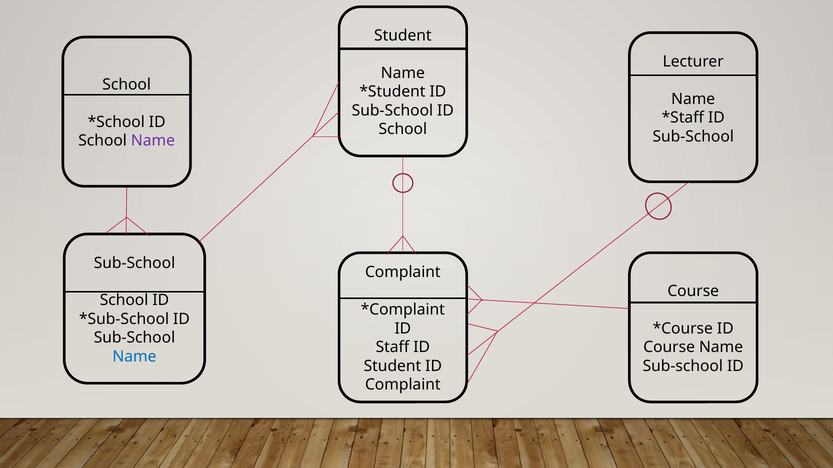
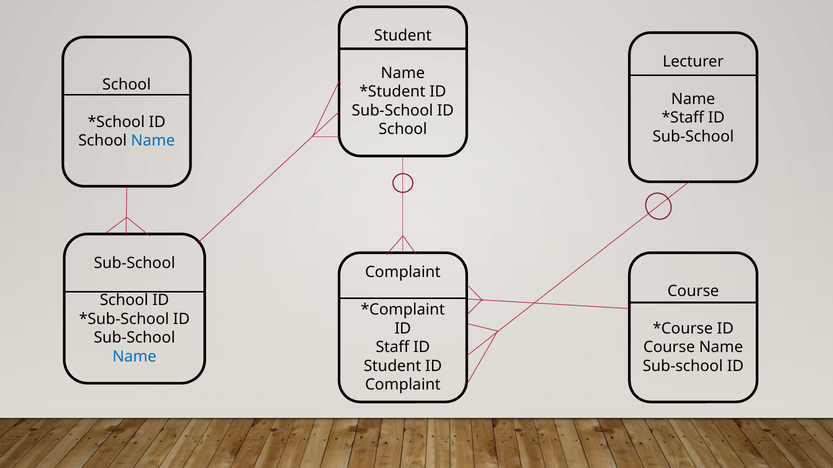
Name colour: purple -> blue (153, 141)
